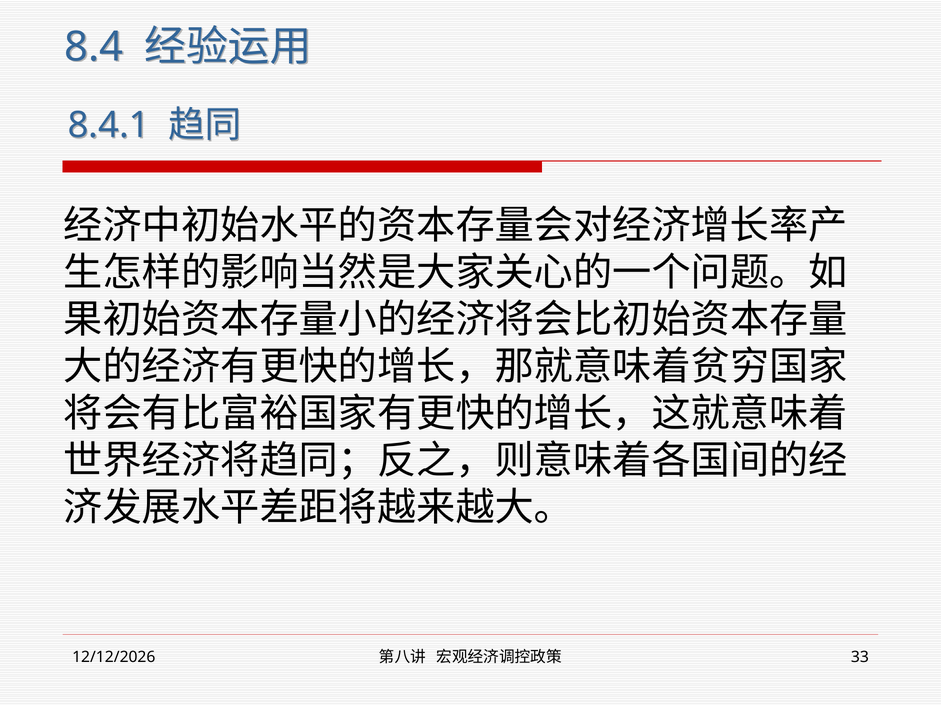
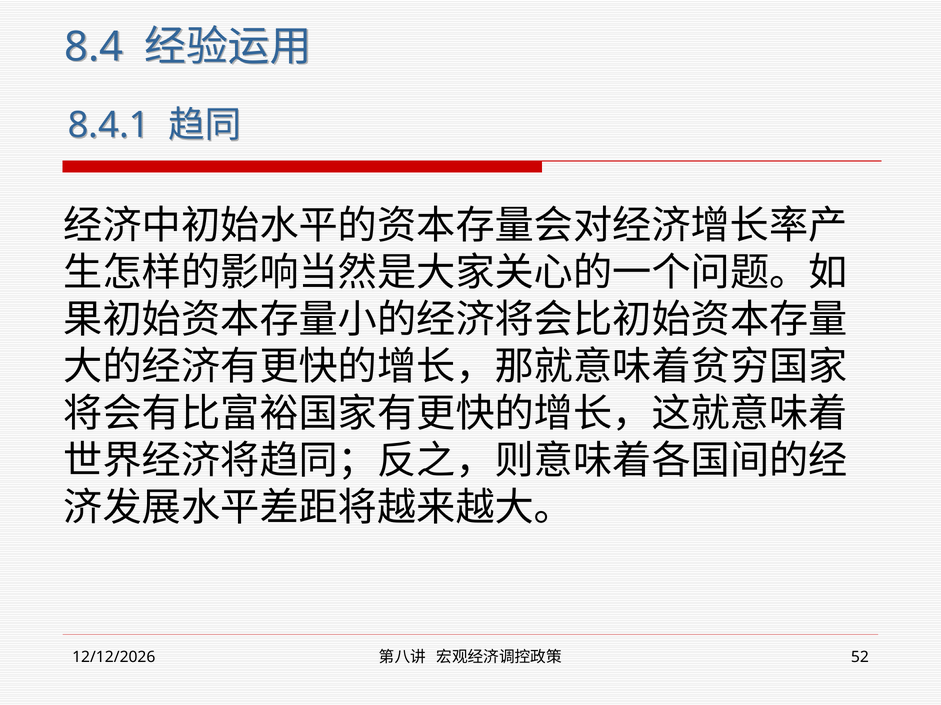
33: 33 -> 52 (860, 658)
